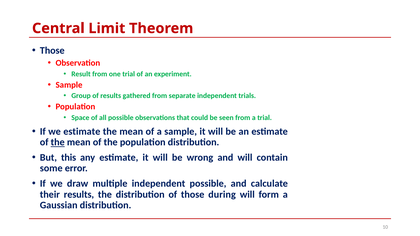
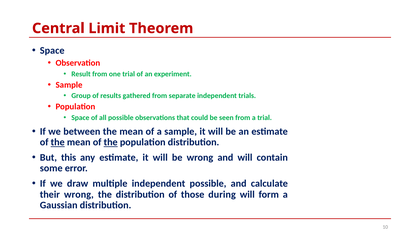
Those: Those -> Space (52, 51)
we estimate: estimate -> between (82, 131)
the underline: none -> present (111, 142)
their results: results -> wrong (79, 195)
